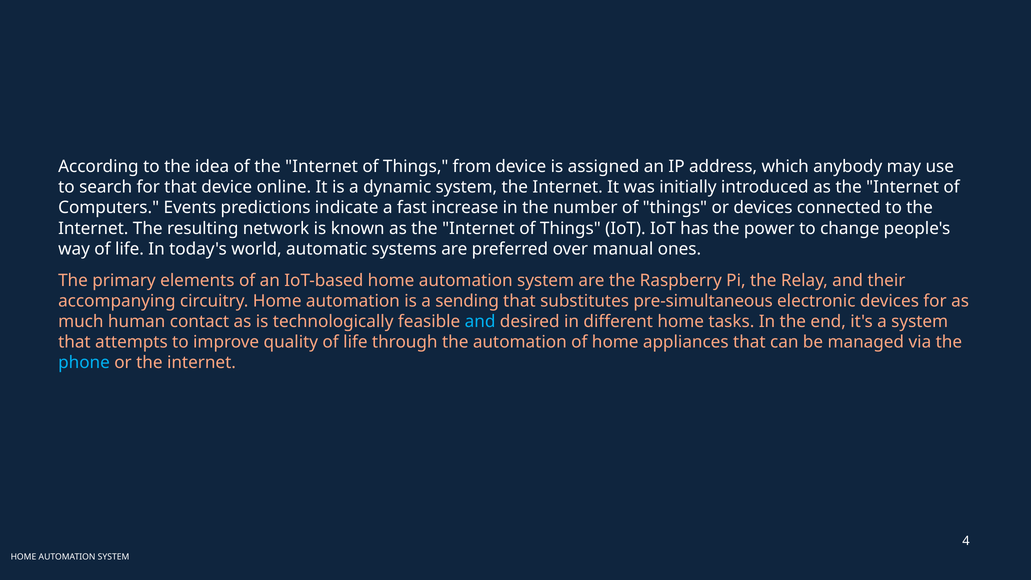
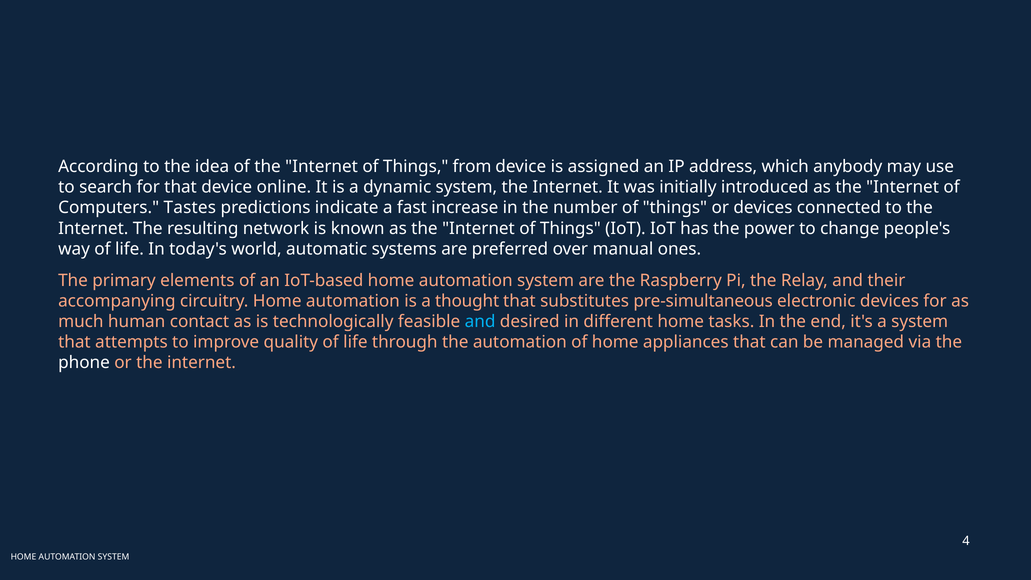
Events: Events -> Tastes (190, 208)
sending: sending -> thought (467, 301)
phone colour: light blue -> white (84, 363)
